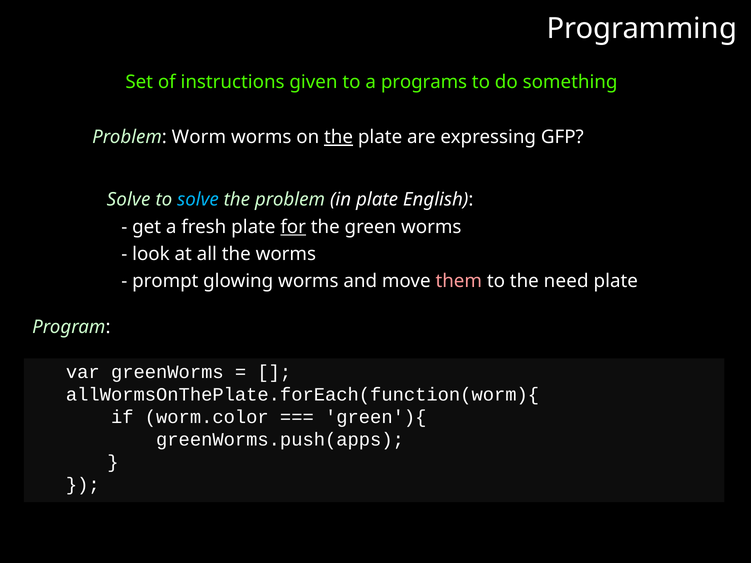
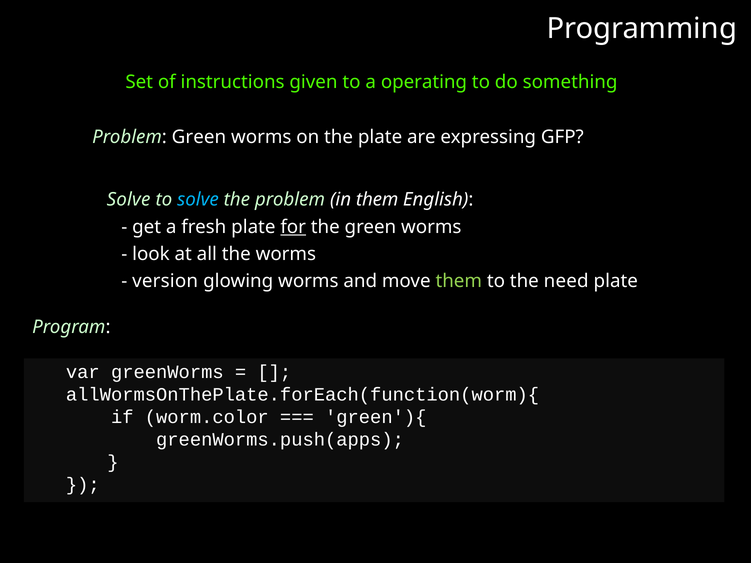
programs: programs -> operating (424, 82)
Problem Worm: Worm -> Green (199, 137)
the underline: present -> none (339, 137)
in plate: plate -> them (377, 200)
prompt: prompt -> version (165, 281)
them colour: pink -> light green (459, 281)
